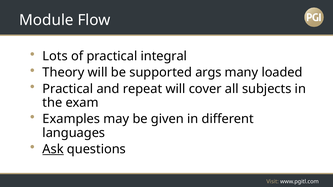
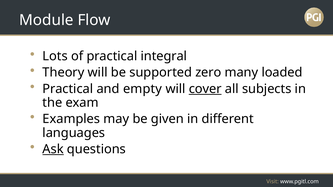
args: args -> zero (208, 73)
repeat: repeat -> empty (142, 89)
cover underline: none -> present (205, 89)
